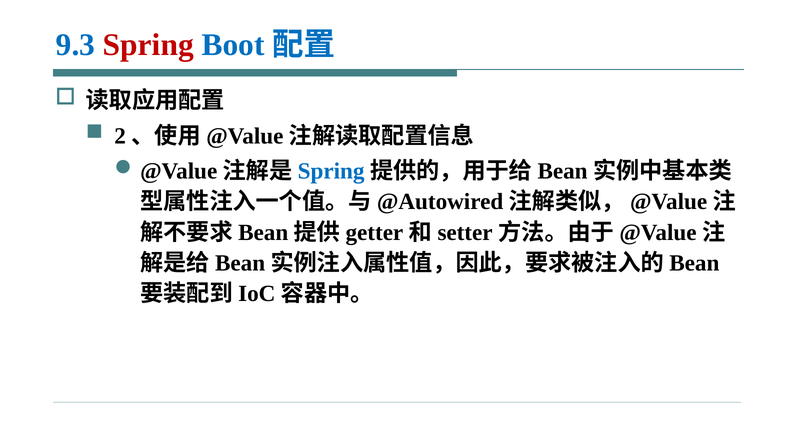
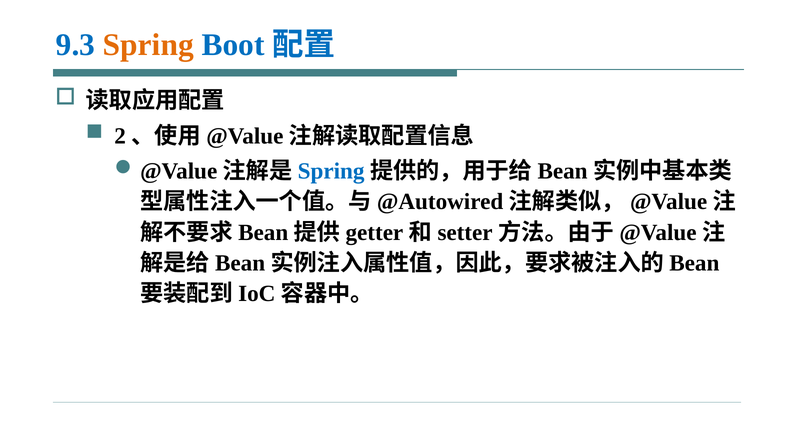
Spring colour: red -> orange (148, 45)
